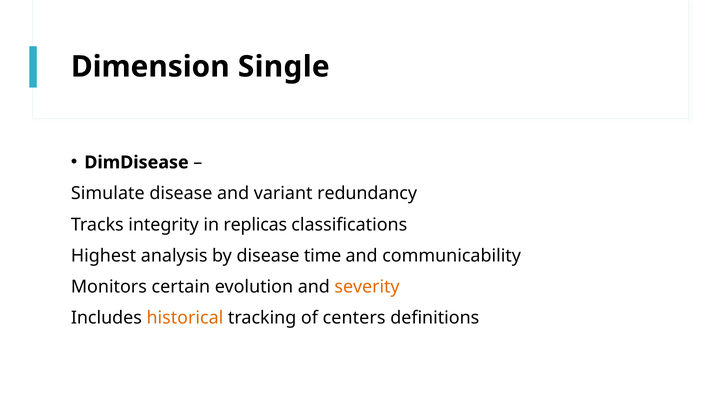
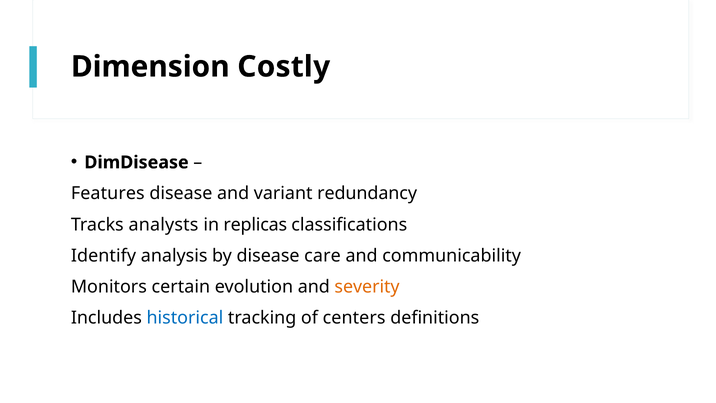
Single: Single -> Costly (284, 67)
Simulate: Simulate -> Features (108, 193)
integrity: integrity -> analysts (163, 224)
Highest: Highest -> Identify (103, 256)
time: time -> care (322, 256)
historical colour: orange -> blue (185, 318)
